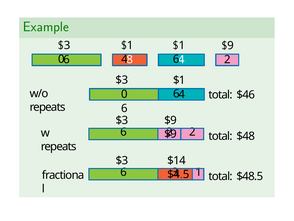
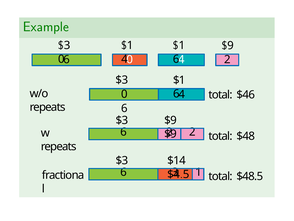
8: 8 -> 0 (130, 59)
